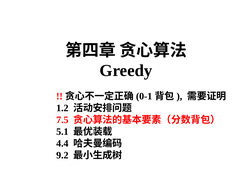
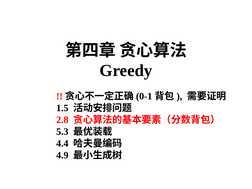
1.2: 1.2 -> 1.5 (62, 108)
7.5: 7.5 -> 2.8 (62, 120)
5.1: 5.1 -> 5.3 (62, 132)
9.2: 9.2 -> 4.9 (62, 155)
